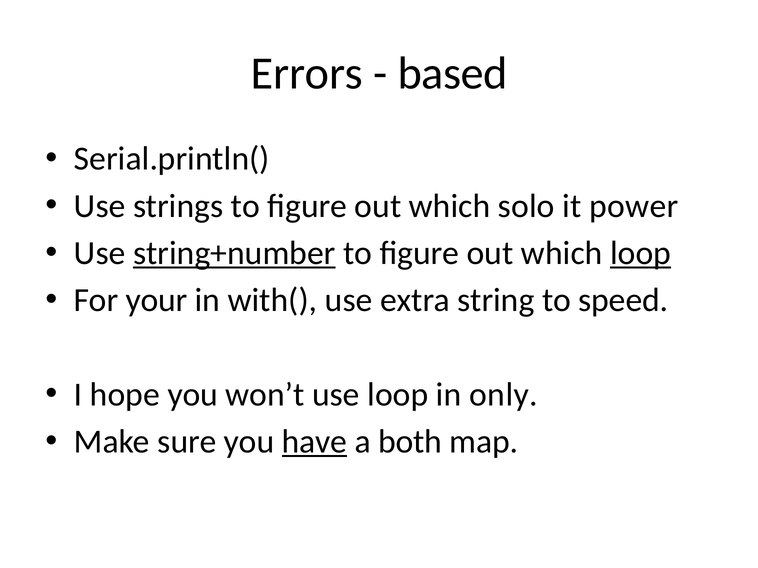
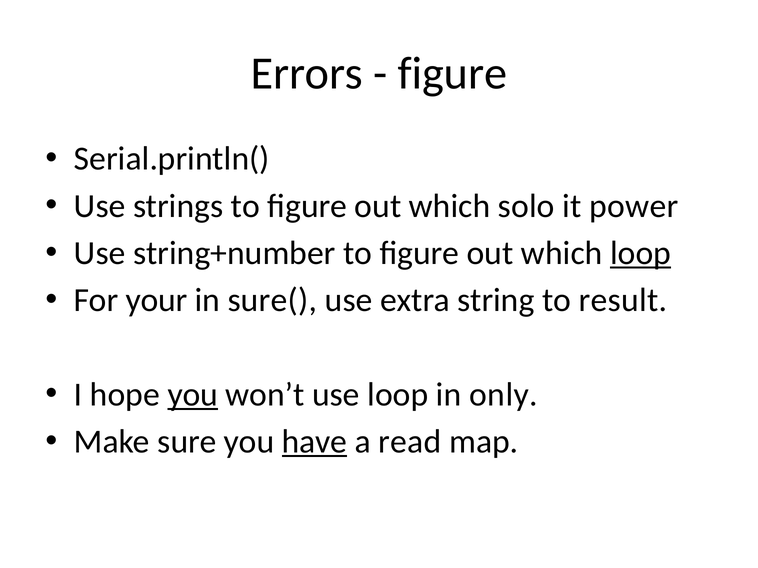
based: based -> figure (453, 73)
string+number underline: present -> none (234, 253)
with(: with( -> sure( (272, 301)
speed: speed -> result (623, 301)
you underline: none -> present (193, 395)
both: both -> read (410, 442)
